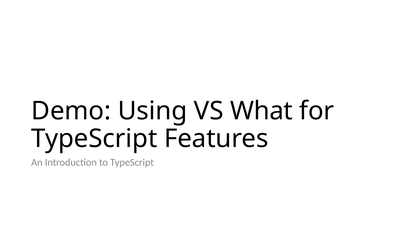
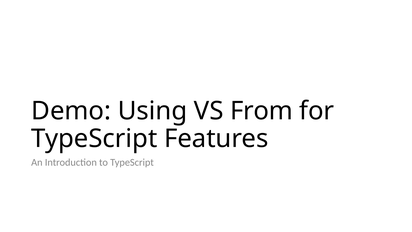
What: What -> From (261, 111)
